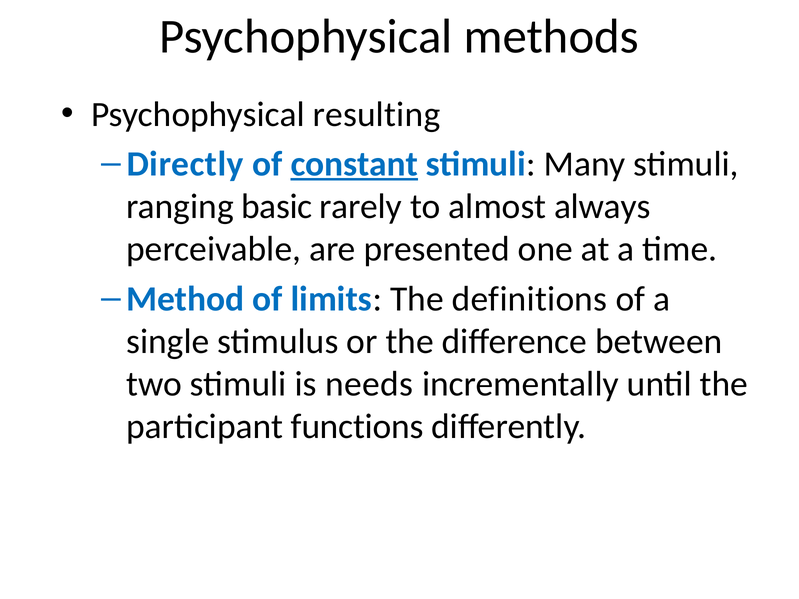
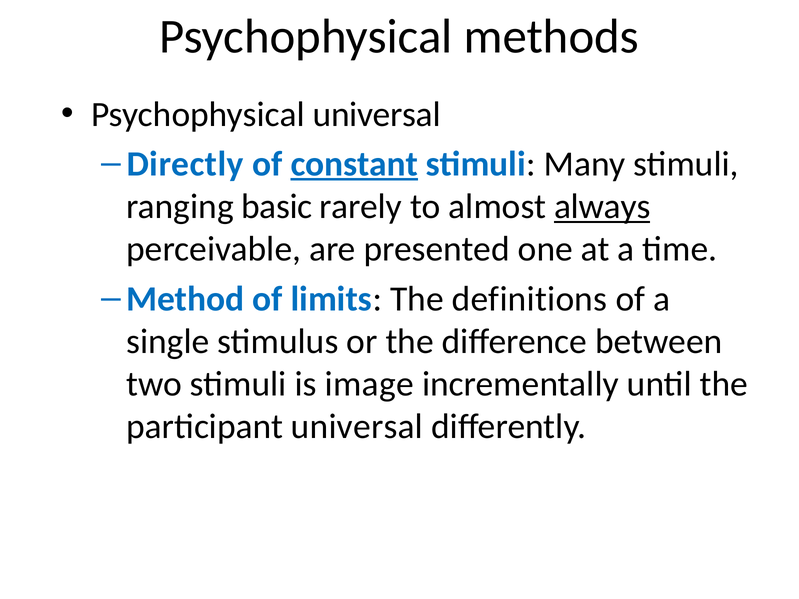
Psychophysical resulting: resulting -> universal (377, 114)
always underline: none -> present (602, 207)
needs: needs -> image (369, 384)
participant functions: functions -> universal (357, 427)
